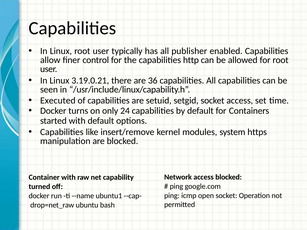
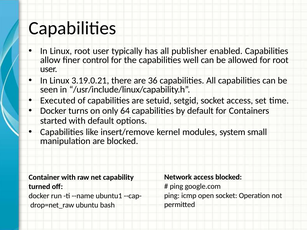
http: http -> well (191, 60)
24: 24 -> 64 (125, 111)
https: https -> small (257, 132)
